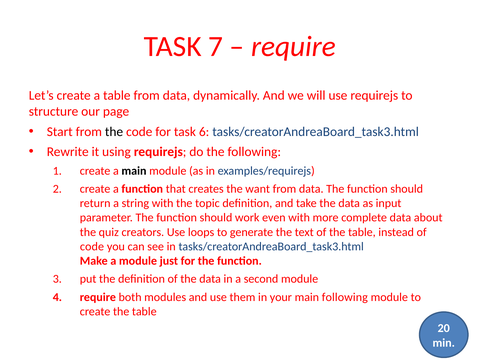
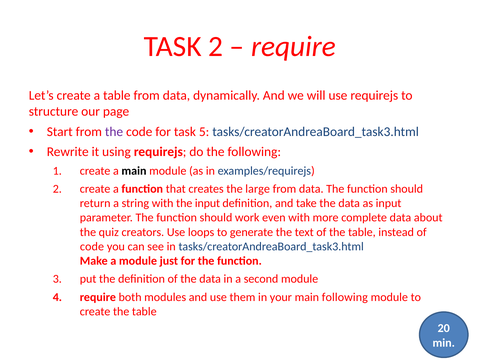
TASK 7: 7 -> 2 (216, 46)
the colour: black -> purple (114, 132)
6: 6 -> 5 (204, 132)
want: want -> large (258, 189)
the topic: topic -> input (207, 203)
